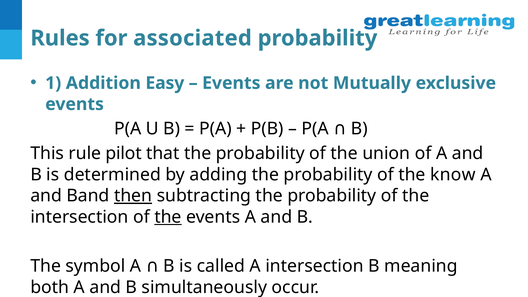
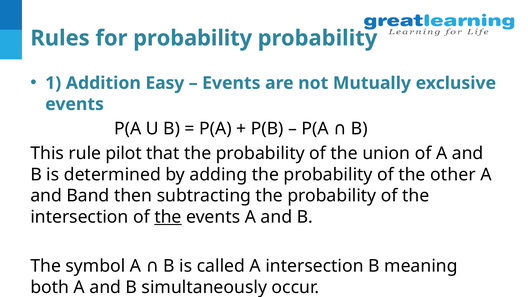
for associated: associated -> probability (193, 38)
know: know -> other (453, 175)
then underline: present -> none (133, 196)
